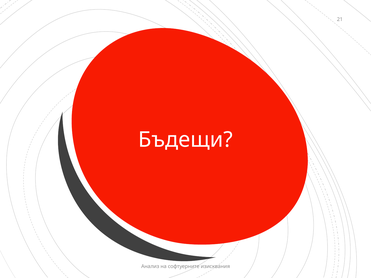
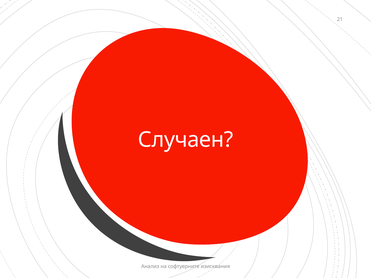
Бъдещи: Бъдещи -> Случаен (186, 140)
